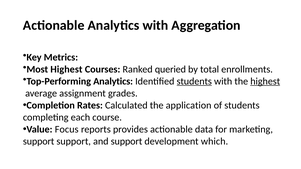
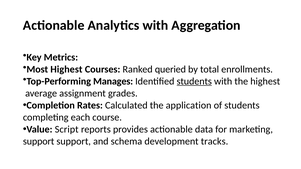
Top-Performing Analytics: Analytics -> Manages (113, 81)
highest underline: present -> none (265, 81)
Focus: Focus -> Script (67, 130)
and support: support -> schema (126, 142)
which: which -> tracks (215, 142)
